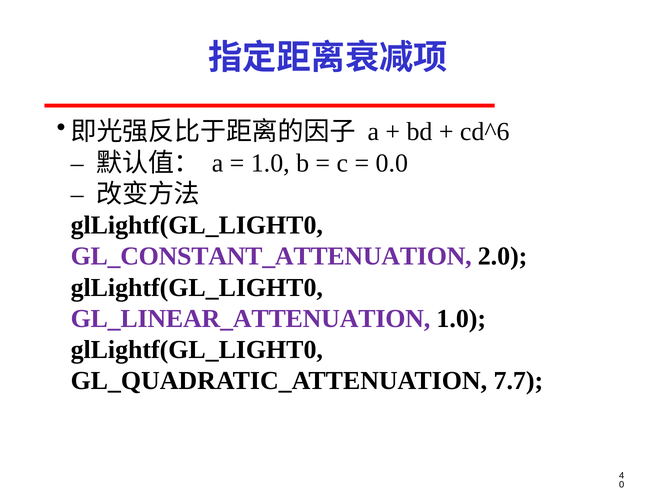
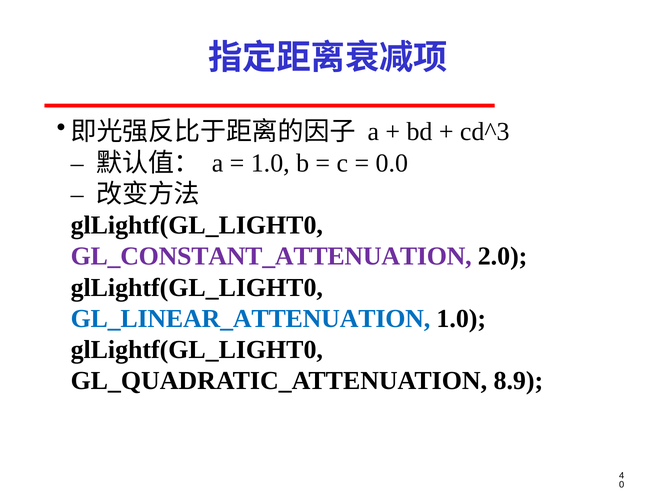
cd^6: cd^6 -> cd^3 (485, 132)
GL_LINEAR_ATTENUATION colour: purple -> blue (250, 319)
7.7: 7.7 -> 8.9 (518, 381)
